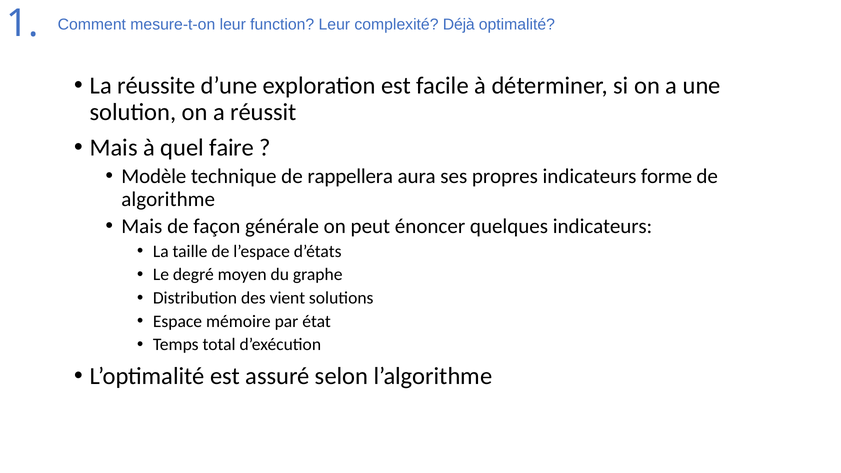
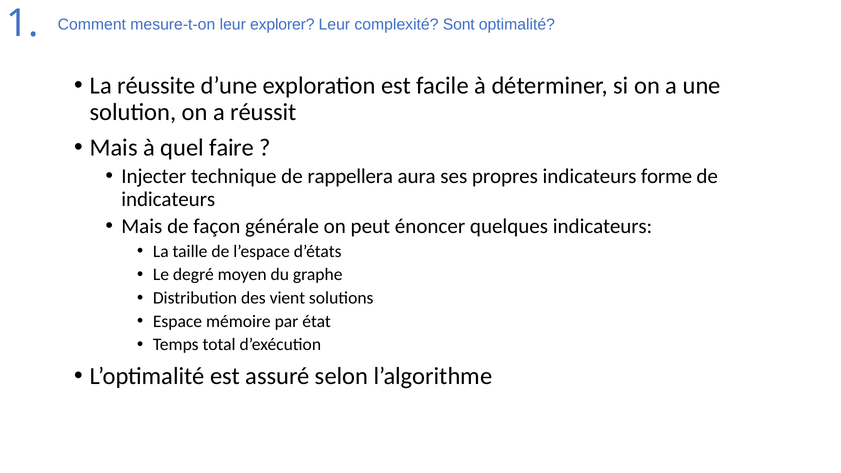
function: function -> explorer (282, 25)
Déjà: Déjà -> Sont (459, 25)
Modèle: Modèle -> Injecter (154, 176)
algorithme: algorithme -> indicateurs (168, 199)
